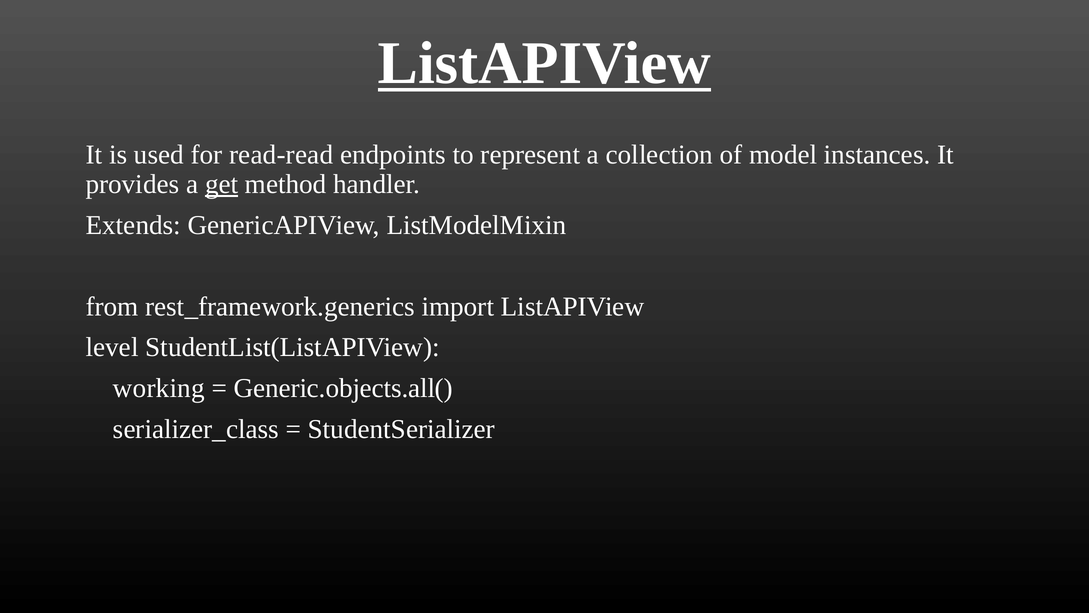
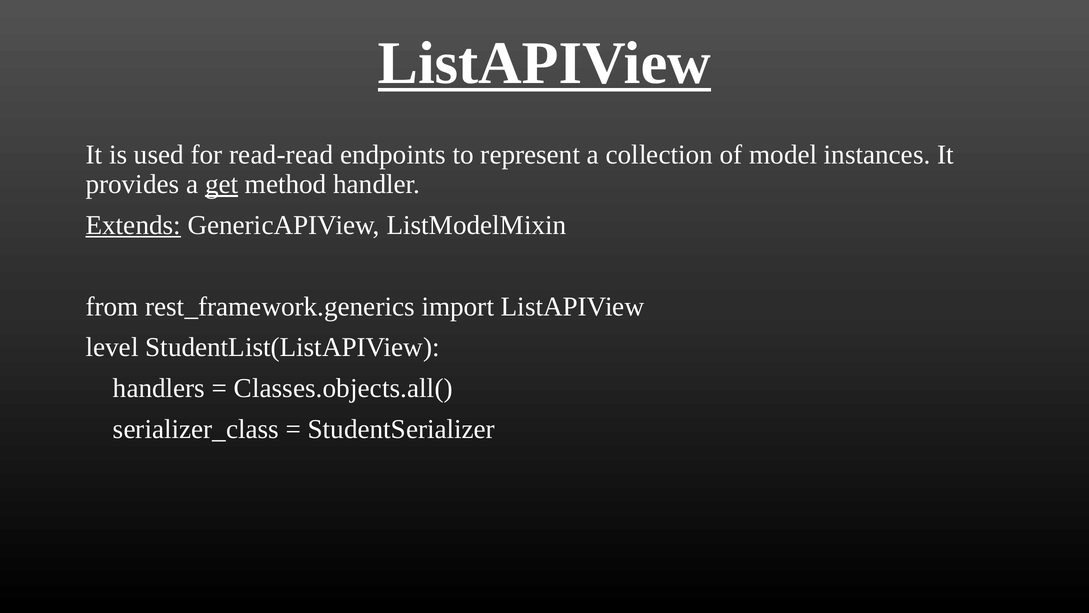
Extends underline: none -> present (133, 225)
working: working -> handlers (159, 388)
Generic.objects.all(: Generic.objects.all( -> Classes.objects.all( (343, 388)
